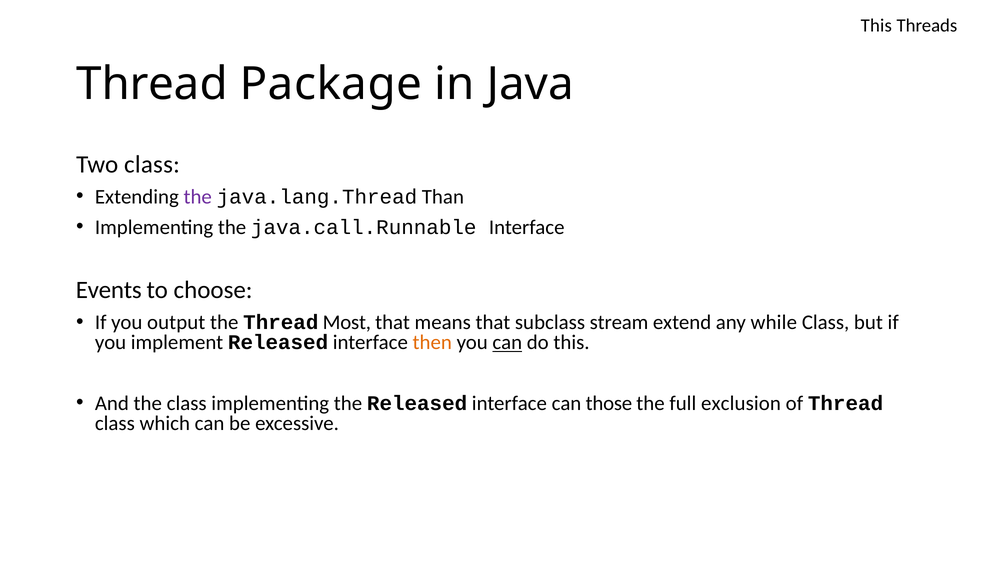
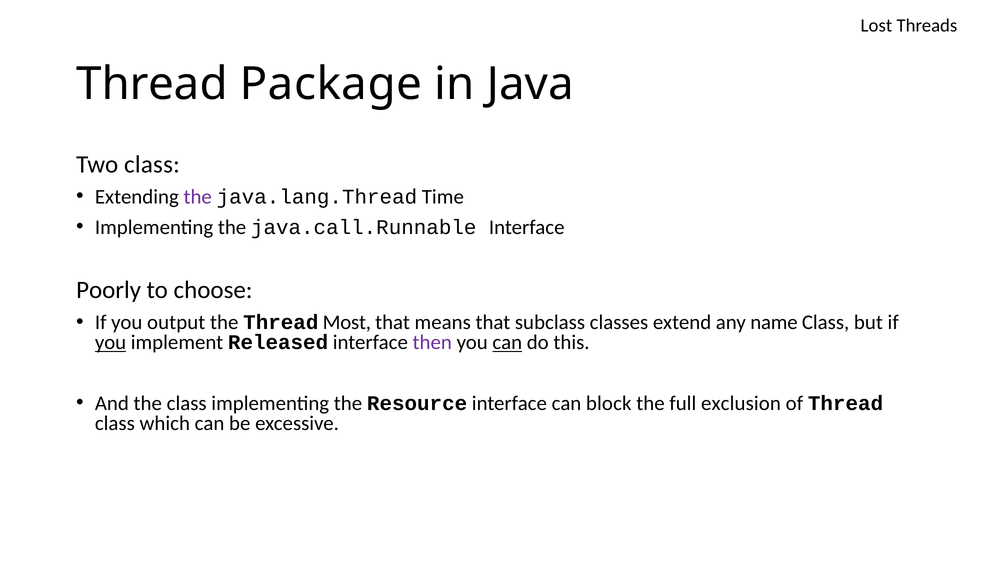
This: This -> Lost (876, 25)
Than: Than -> Time (443, 197)
Events: Events -> Poorly (109, 290)
stream: stream -> classes (619, 323)
while: while -> name (774, 323)
you underline: none -> present (111, 343)
then colour: orange -> purple (432, 343)
the Released: Released -> Resource (417, 404)
those: those -> block (609, 404)
